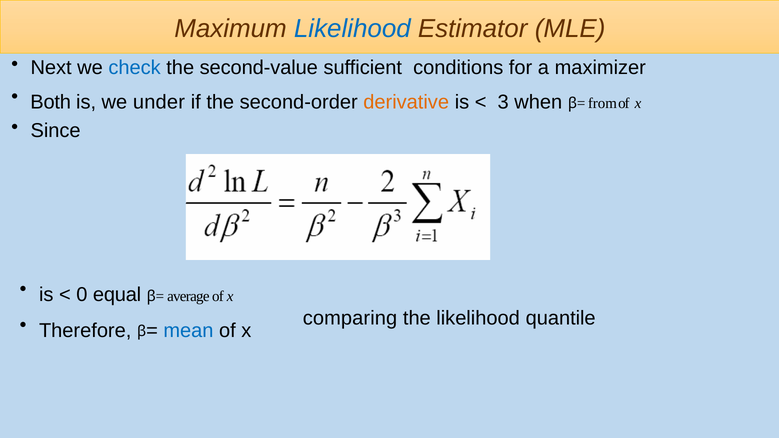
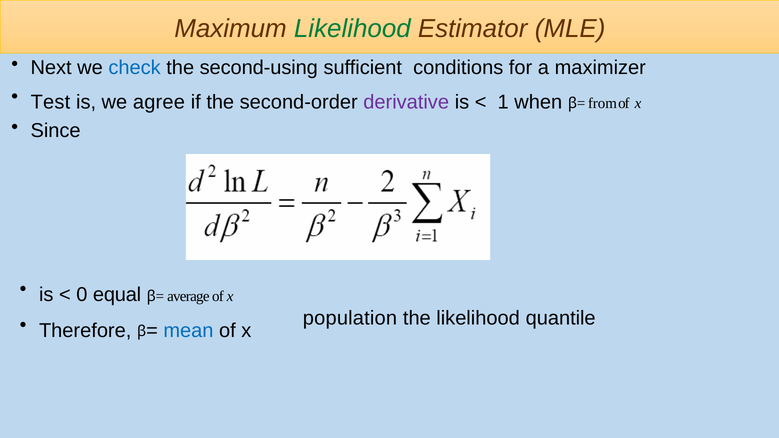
Likelihood colour: blue -> green (352, 29)
second-value: second-value -> second-using (259, 68)
Both: Both -> Test (50, 102)
under: under -> agree (159, 102)
derivative colour: orange -> purple (406, 102)
3: 3 -> 1 (503, 102)
comparing: comparing -> population (350, 318)
